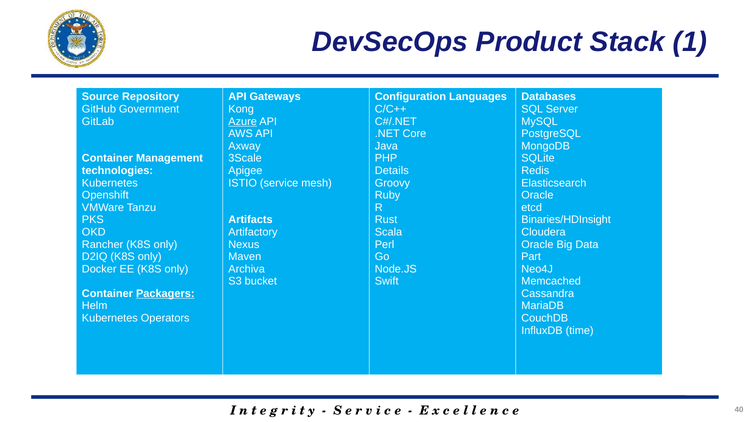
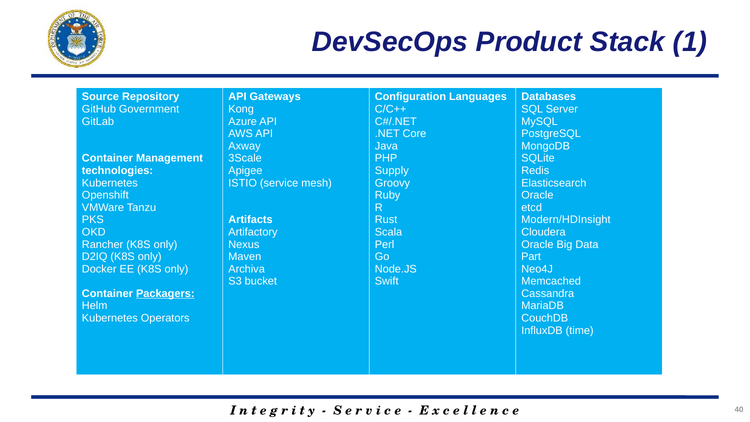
Azure underline: present -> none (243, 121)
Details: Details -> Supply (392, 171)
Binaries/HDInsight: Binaries/HDInsight -> Modern/HDInsight (566, 220)
